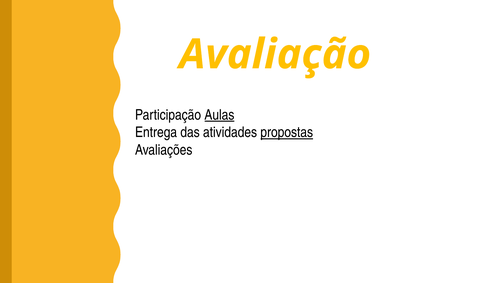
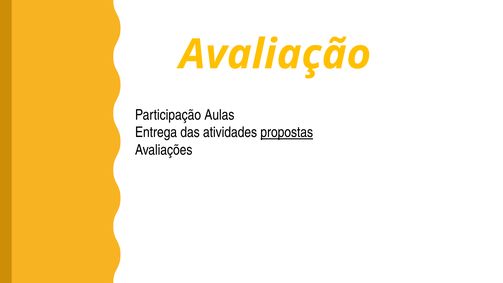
Aulas underline: present -> none (220, 115)
